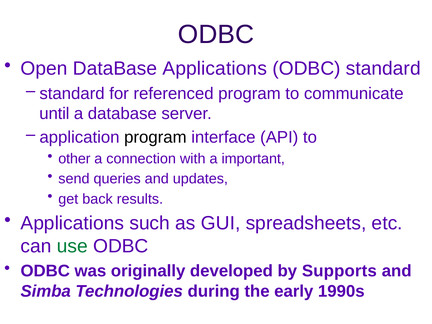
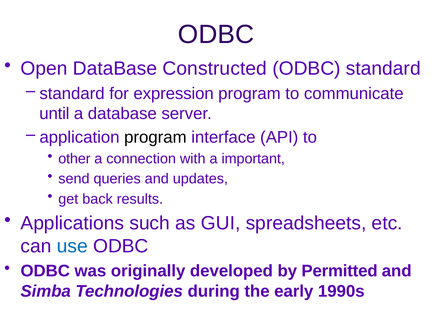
DataBase Applications: Applications -> Constructed (215, 69)
referenced: referenced -> expression (174, 93)
use colour: green -> blue (72, 246)
Supports: Supports -> Permitted (340, 271)
